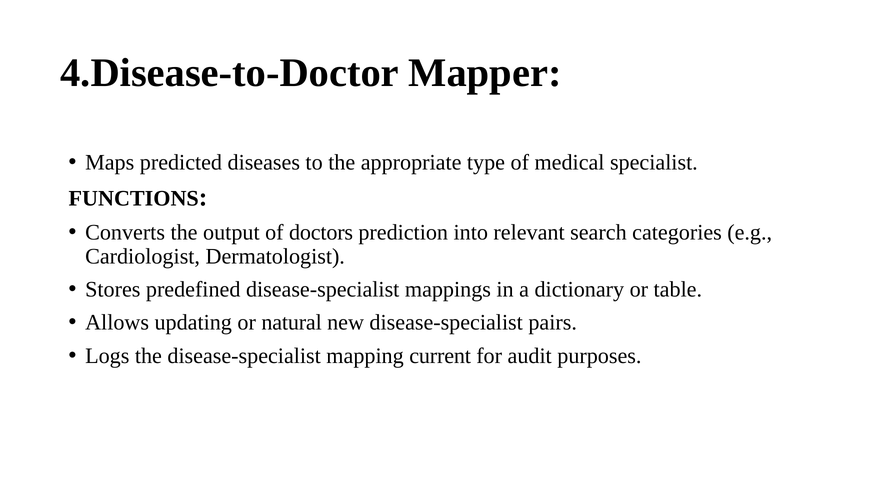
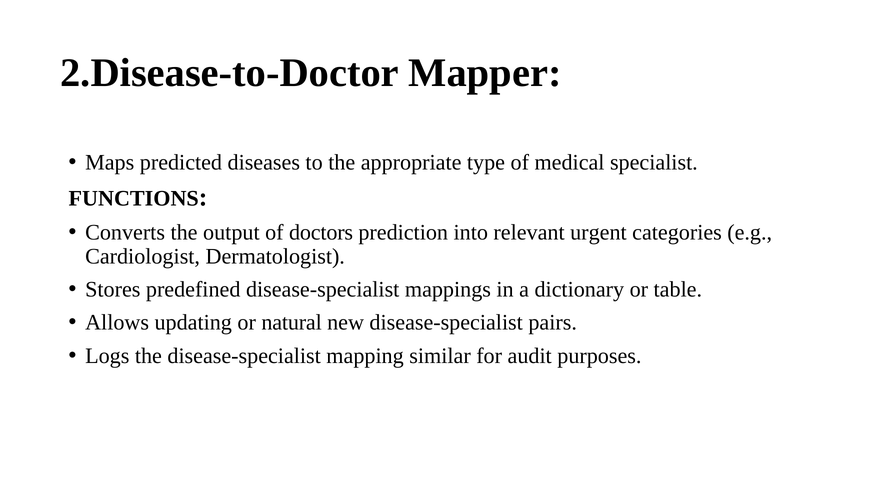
4.Disease-to-Doctor: 4.Disease-to-Doctor -> 2.Disease-to-Doctor (230, 73)
search: search -> urgent (598, 232)
current: current -> similar (440, 356)
